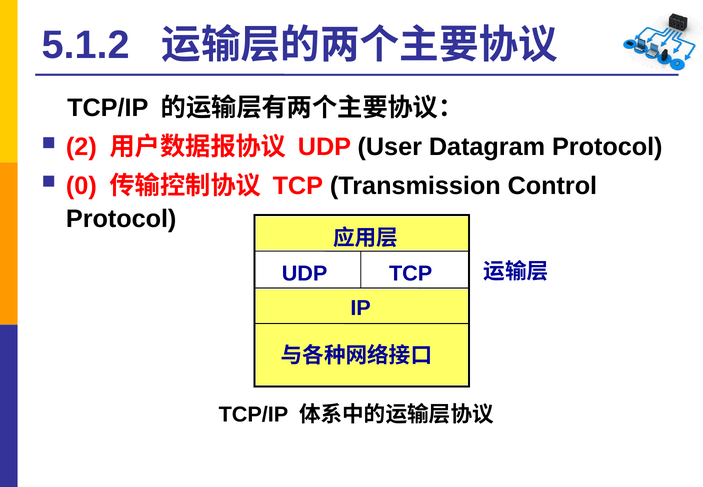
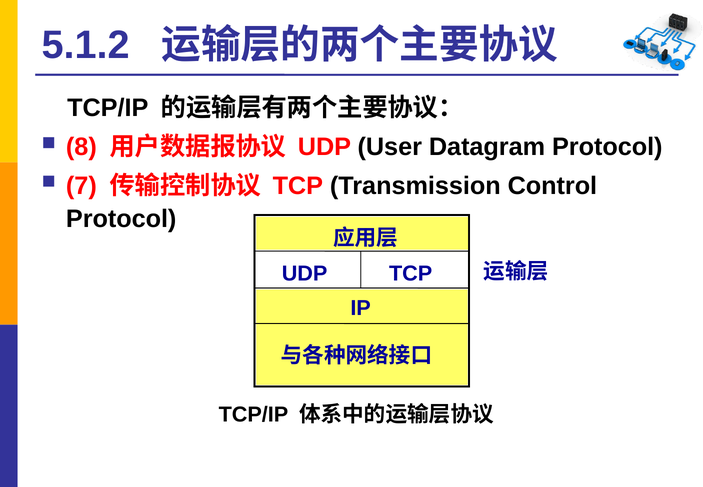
2: 2 -> 8 (81, 147)
0: 0 -> 7 (81, 186)
